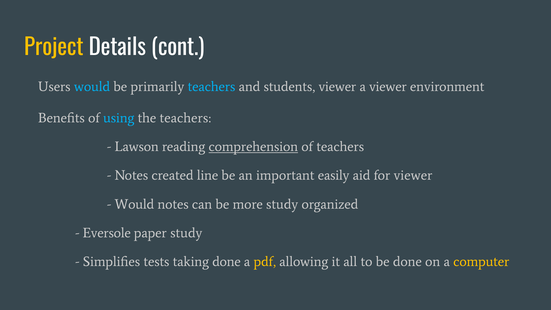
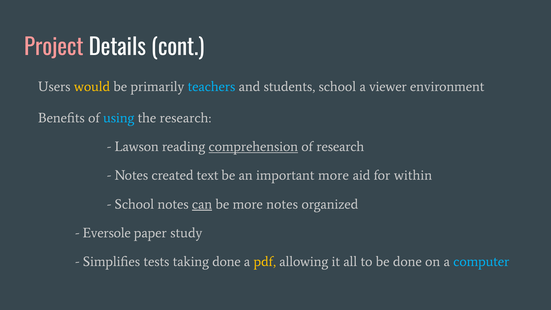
Project colour: yellow -> pink (54, 48)
would colour: light blue -> yellow (92, 87)
students viewer: viewer -> school (337, 87)
the teachers: teachers -> research (185, 118)
of teachers: teachers -> research (340, 147)
line: line -> text (208, 175)
important easily: easily -> more (333, 175)
for viewer: viewer -> within (413, 175)
Would: Would -> School (134, 204)
can underline: none -> present (202, 204)
more study: study -> notes (282, 204)
computer colour: yellow -> light blue (481, 262)
